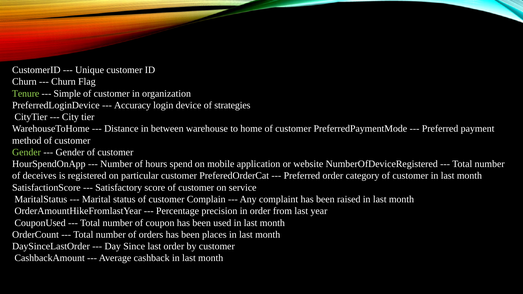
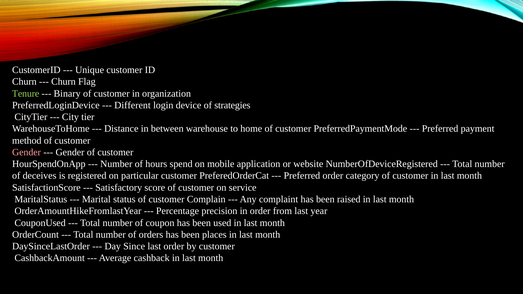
Simple: Simple -> Binary (67, 93)
Accuracy: Accuracy -> Different (132, 105)
Gender colour: light green -> pink (27, 152)
